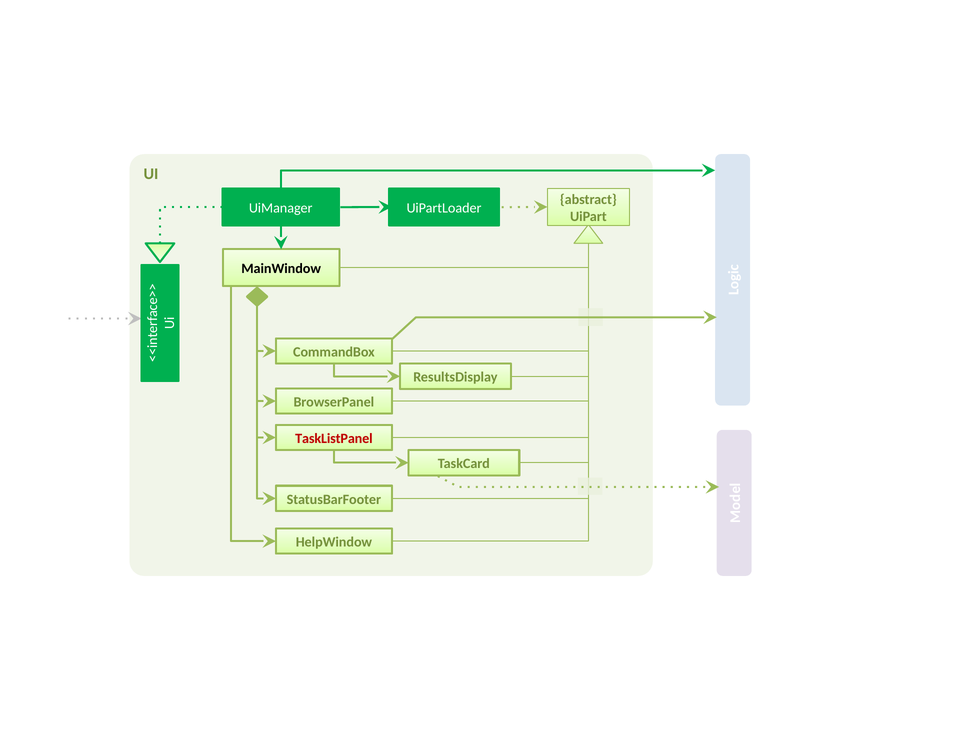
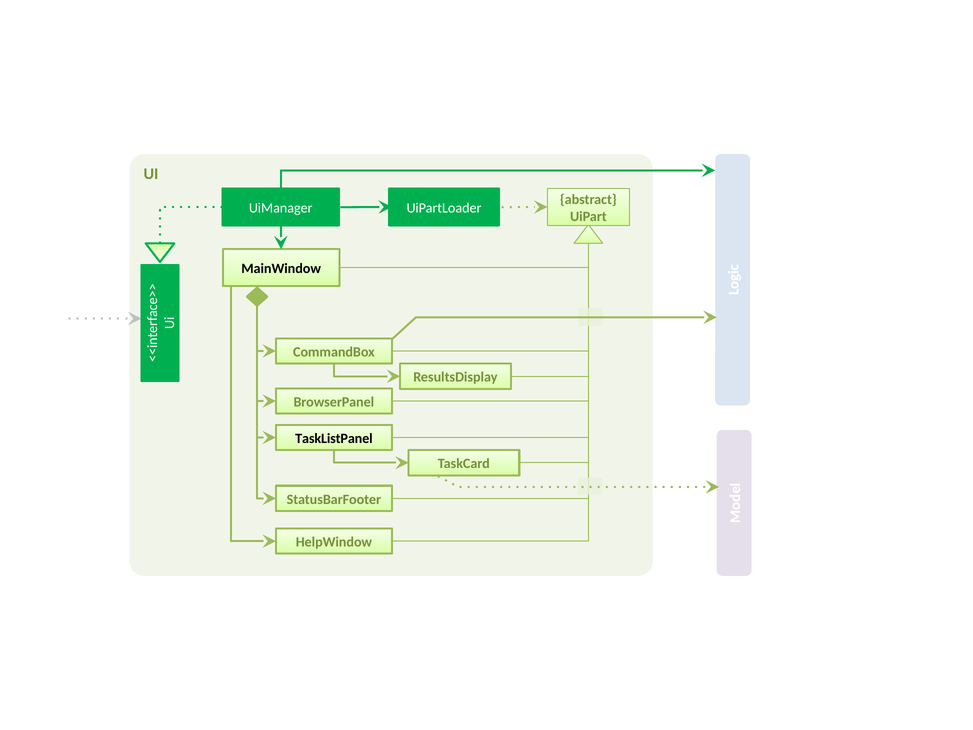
TaskListPanel colour: red -> black (334, 438)
